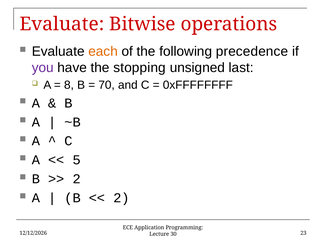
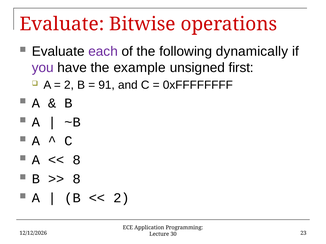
each colour: orange -> purple (103, 51)
precedence: precedence -> dynamically (252, 51)
stopping: stopping -> example (140, 68)
last: last -> first (241, 68)
8: 8 -> 2 (69, 85)
70: 70 -> 91 (107, 85)
5: 5 -> 8 (77, 160)
2: 2 -> 8 (77, 179)
